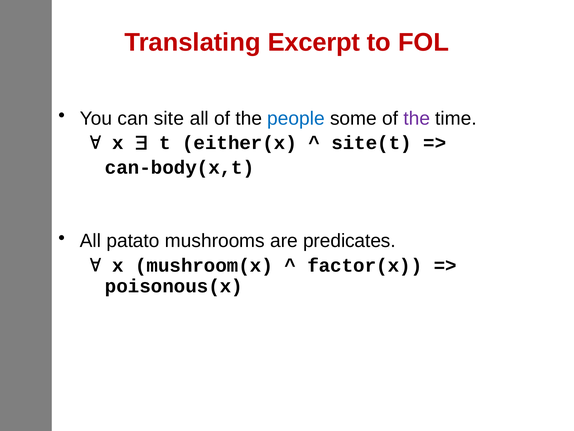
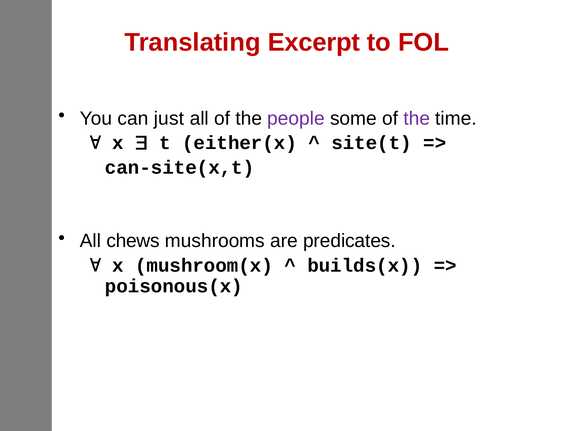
site: site -> just (169, 118)
people colour: blue -> purple (296, 118)
can-body(x,t: can-body(x,t -> can-site(x,t (180, 167)
patato: patato -> chews (133, 241)
factor(x: factor(x -> builds(x (365, 265)
